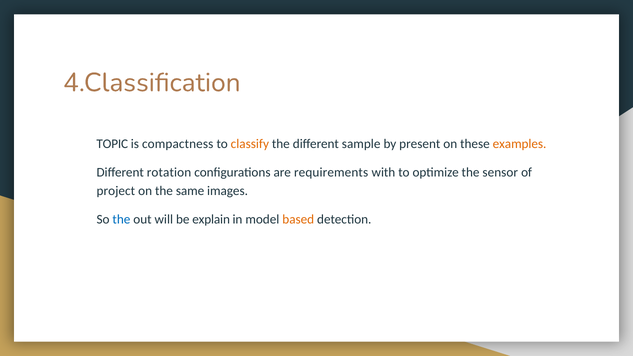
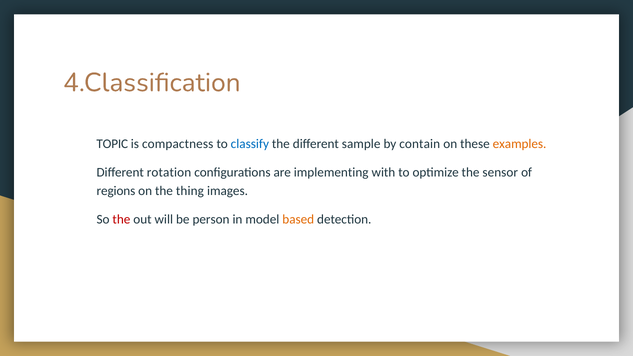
classify colour: orange -> blue (250, 144)
present: present -> contain (420, 144)
requirements: requirements -> implementing (331, 173)
project: project -> regions (116, 191)
same: same -> thing (190, 191)
the colour: blue -> red (121, 219)
explain: explain -> person (211, 219)
